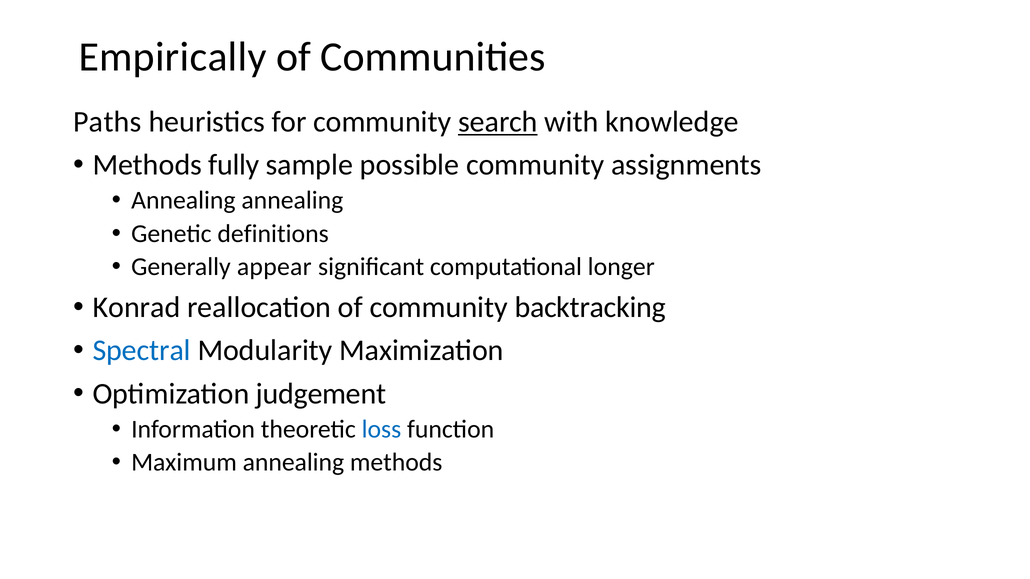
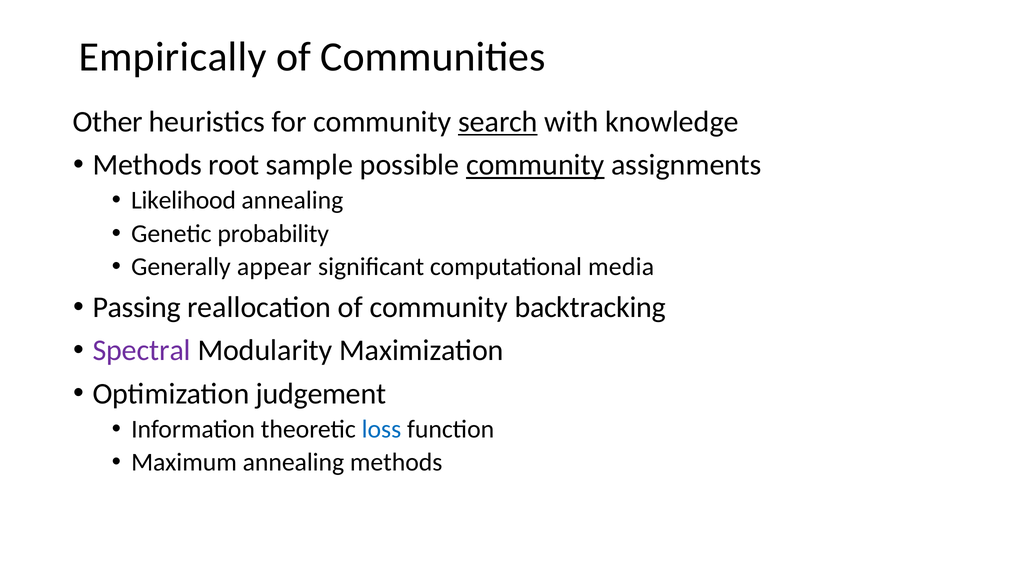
Paths: Paths -> Other (108, 122)
fully: fully -> root (234, 165)
community underline: none -> present (535, 165)
Annealing: Annealing -> Likelihood (183, 201)
definitions: definitions -> probability (273, 234)
longer: longer -> media (621, 267)
Konrad: Konrad -> Passing (137, 308)
Spectral colour: blue -> purple (142, 351)
